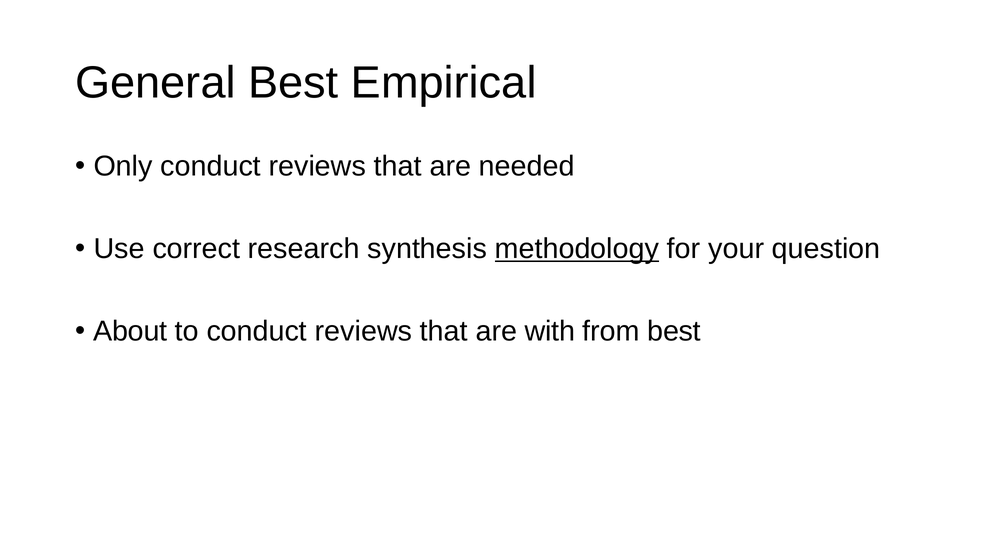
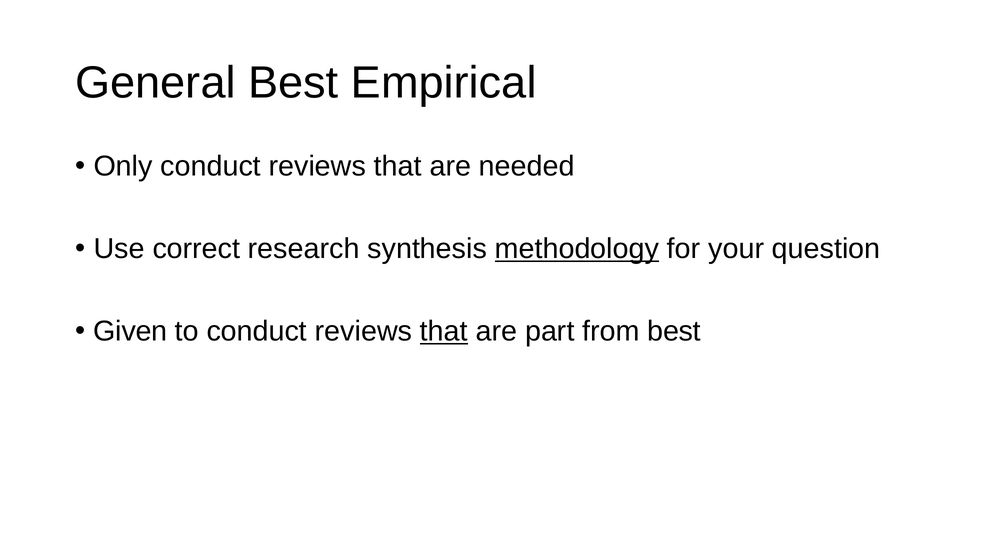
About: About -> Given (130, 331)
that underline: none -> present (444, 331)
with: with -> part (550, 331)
